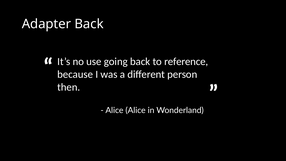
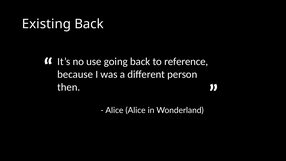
Adapter: Adapter -> Existing (46, 24)
